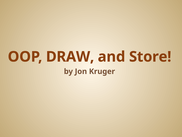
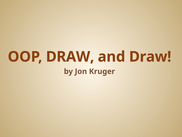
and Store: Store -> Draw (150, 57)
